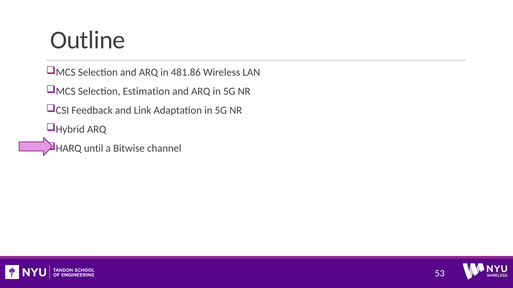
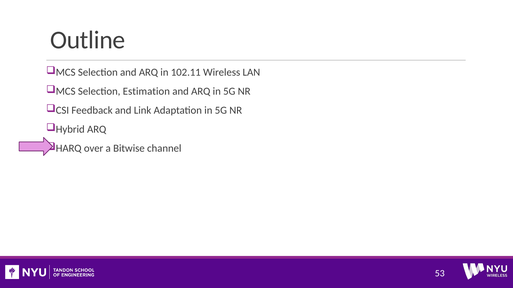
481.86: 481.86 -> 102.11 (186, 72)
until: until -> over (94, 149)
